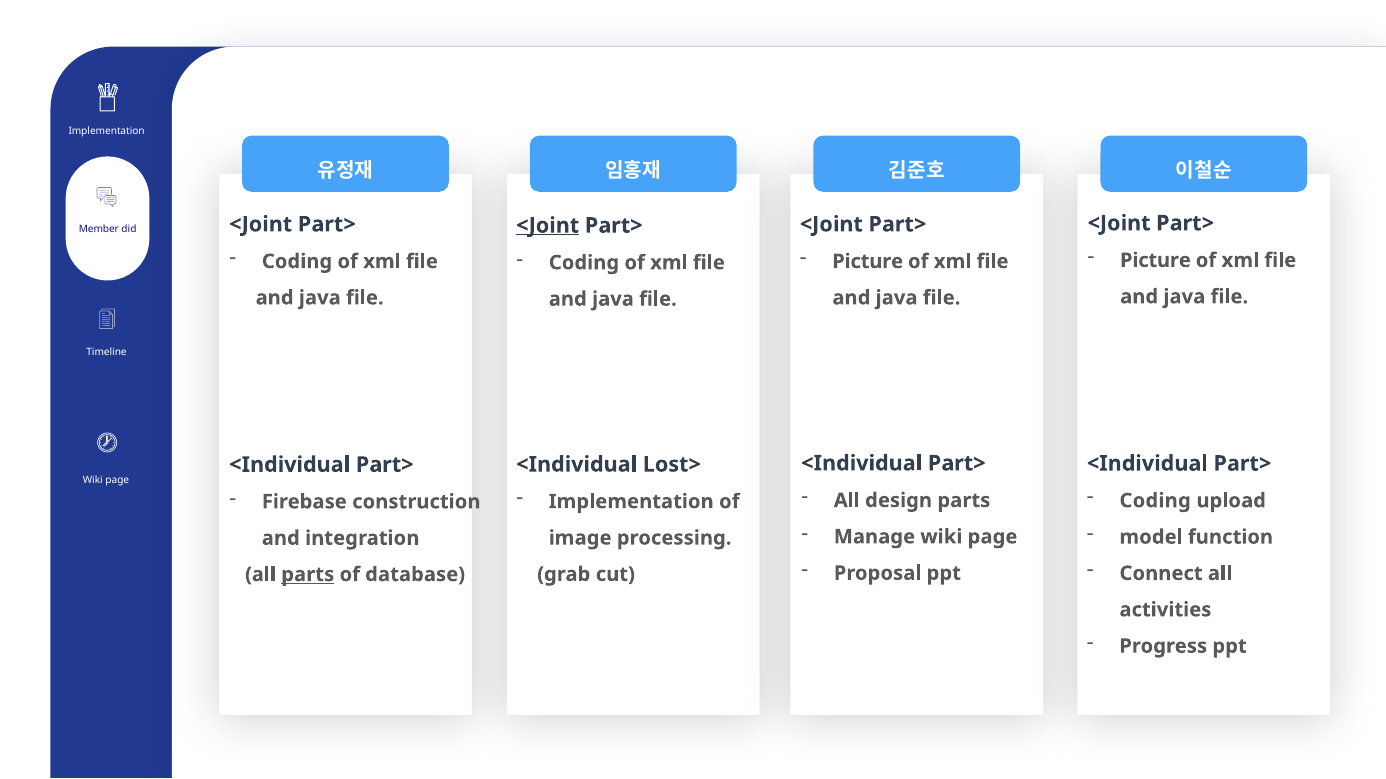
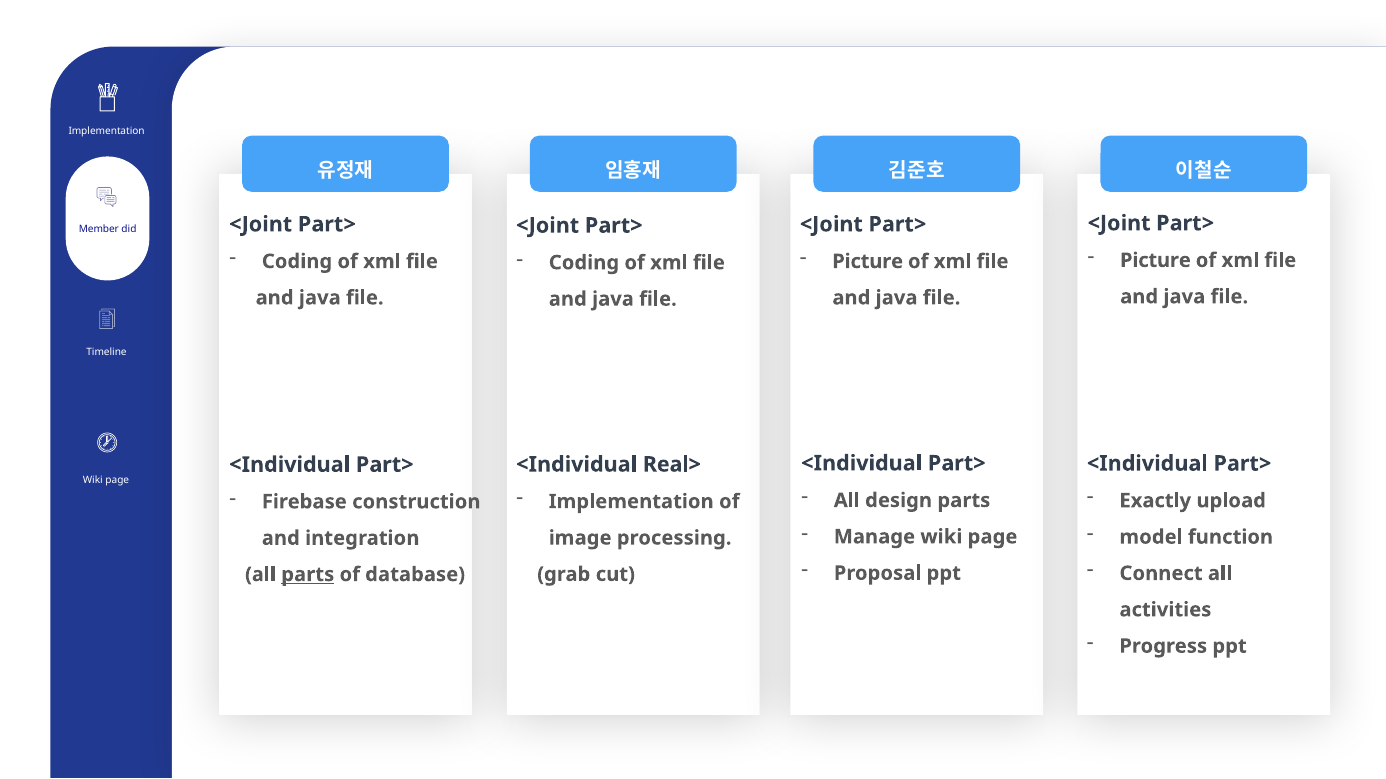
<Joint underline: present -> none (548, 226)
Lost>: Lost> -> Real> (672, 465)
Coding: Coding -> Exactly (1155, 501)
